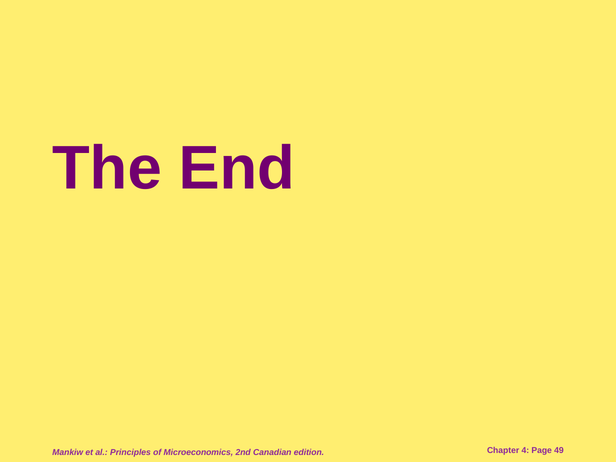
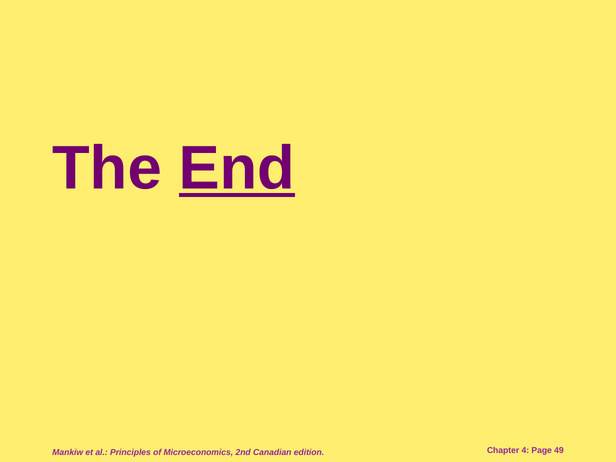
End underline: none -> present (237, 169)
